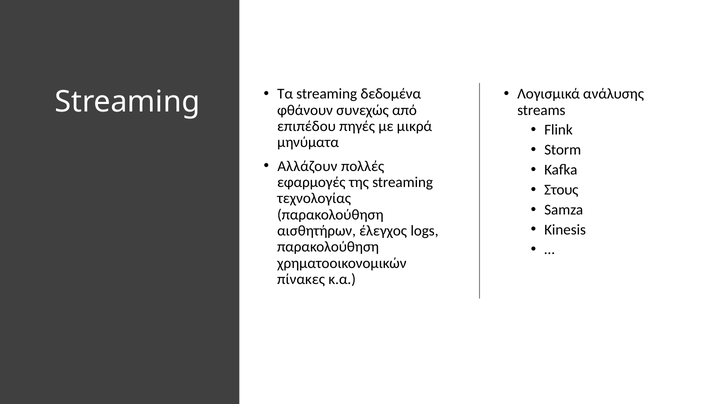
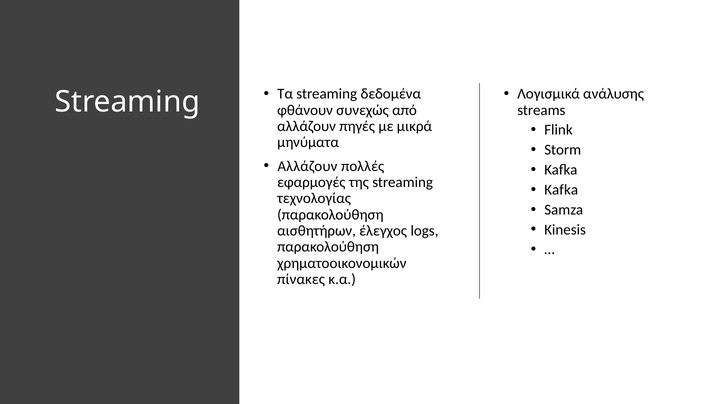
επιπέδου: επιπέδου -> αλλάζουν (307, 126)
Στους: Στους -> Kafka (561, 190)
